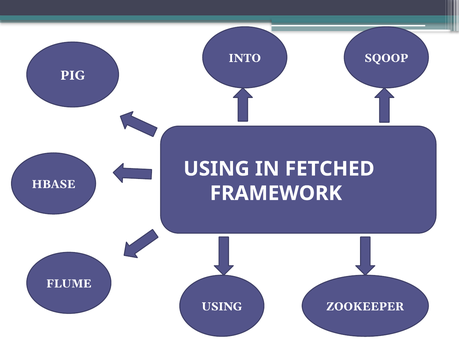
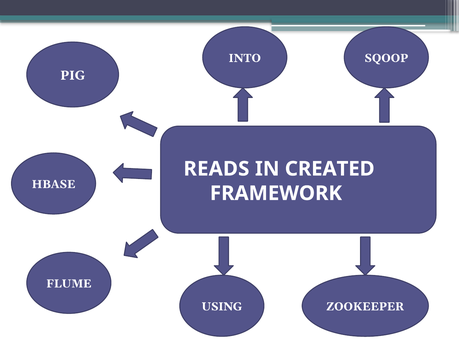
USING: USING -> READS (216, 169)
FETCHED: FETCHED -> CREATED (330, 169)
